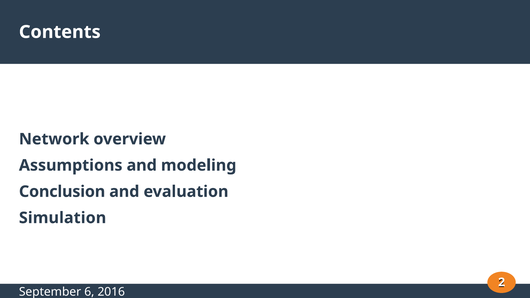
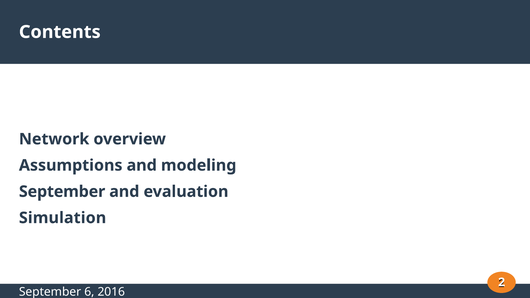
Conclusion: Conclusion -> September (62, 192)
